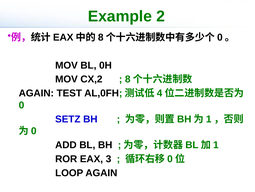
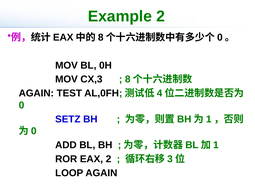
CX,2: CX,2 -> CX,3 (91, 79)
EAX 3: 3 -> 2 (109, 158)
0: 0 -> 3 (170, 158)
